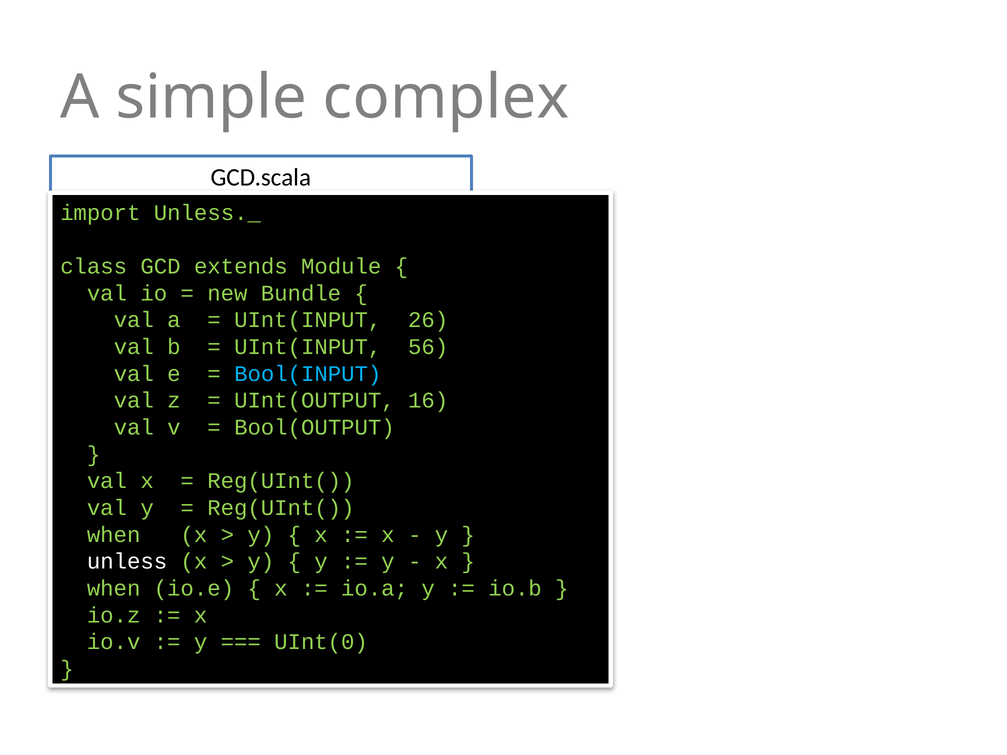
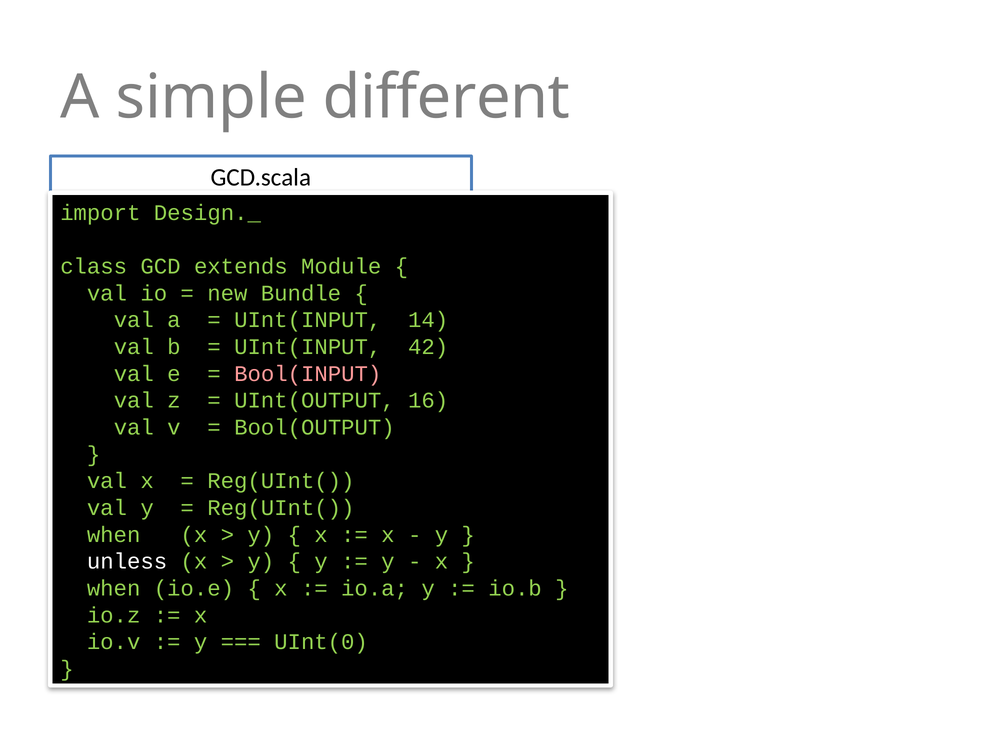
complex: complex -> different (446, 97)
Unless._: Unless._ -> Design._ (207, 213)
26: 26 -> 14 (428, 320)
56: 56 -> 42 (428, 347)
Bool(INPUT colour: light blue -> pink (308, 374)
